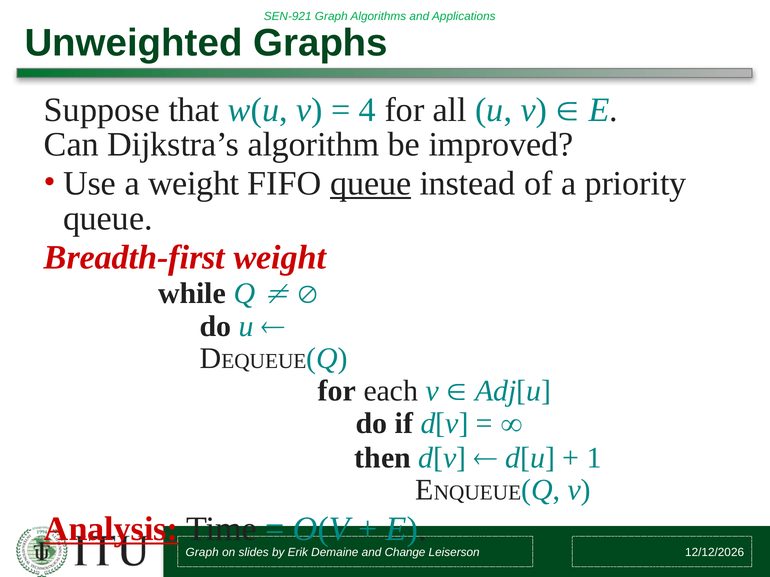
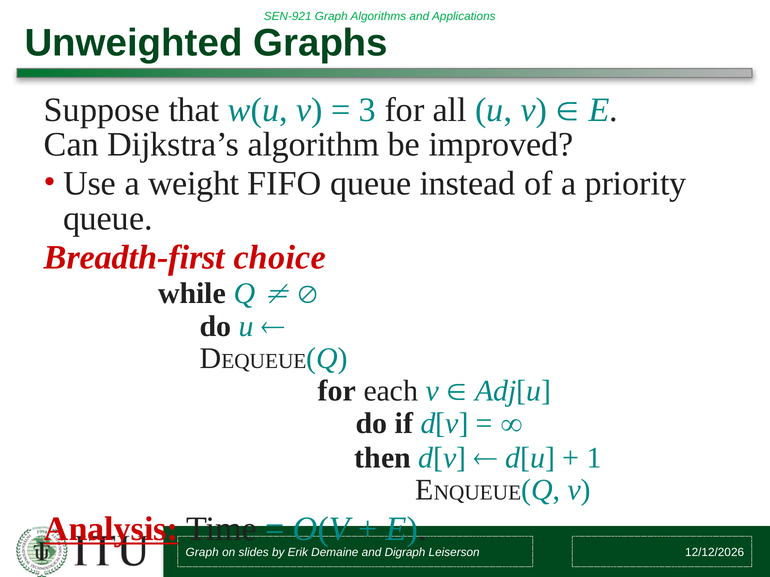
4: 4 -> 3 (367, 110)
queue underline: present -> none (371, 184)
Breadth-first weight: weight -> choice (280, 258)
Change: Change -> Digraph (405, 553)
